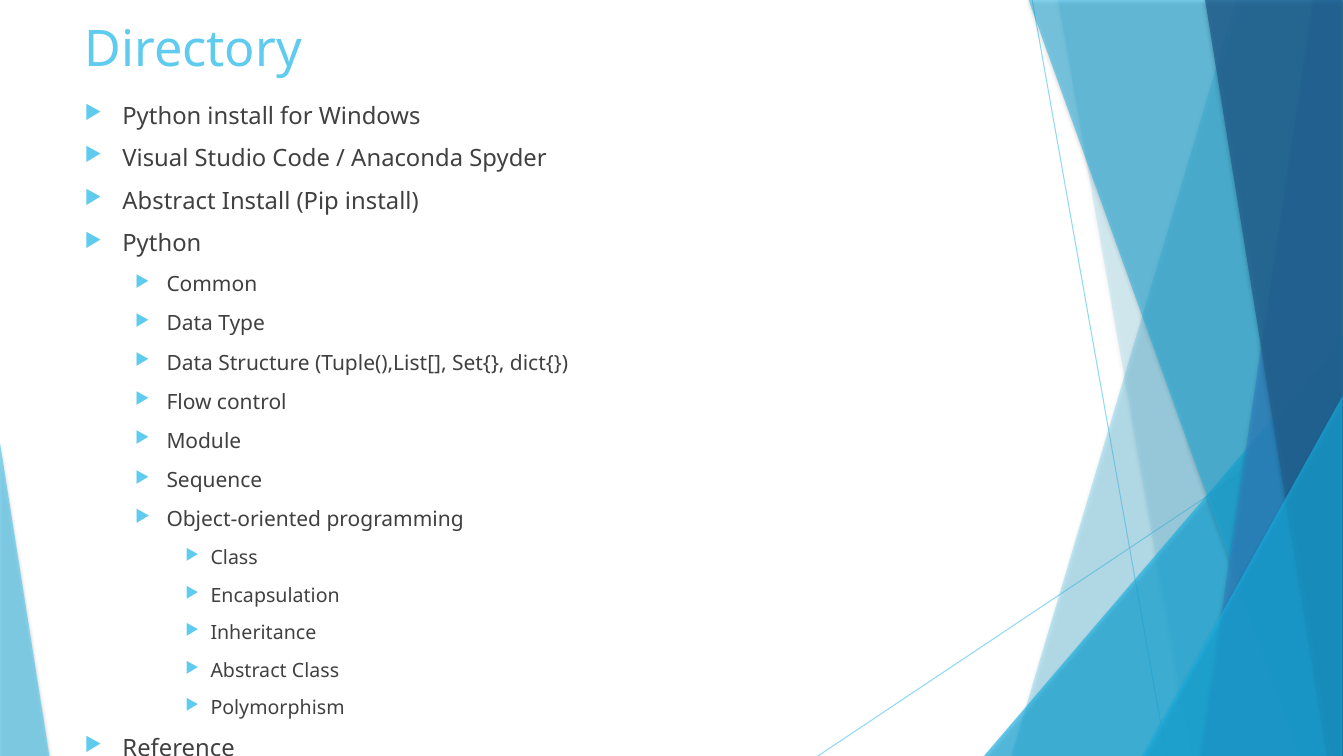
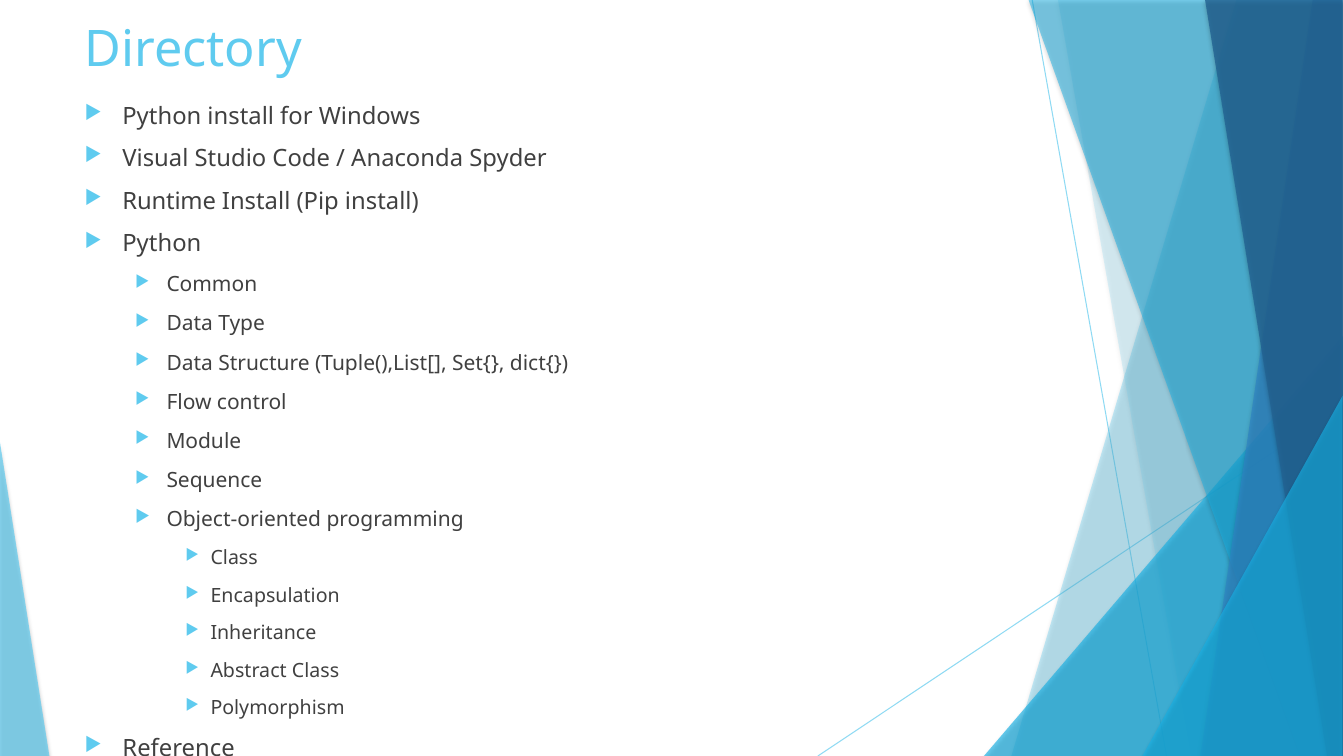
Abstract: Abstract -> Runtime (169, 201)
